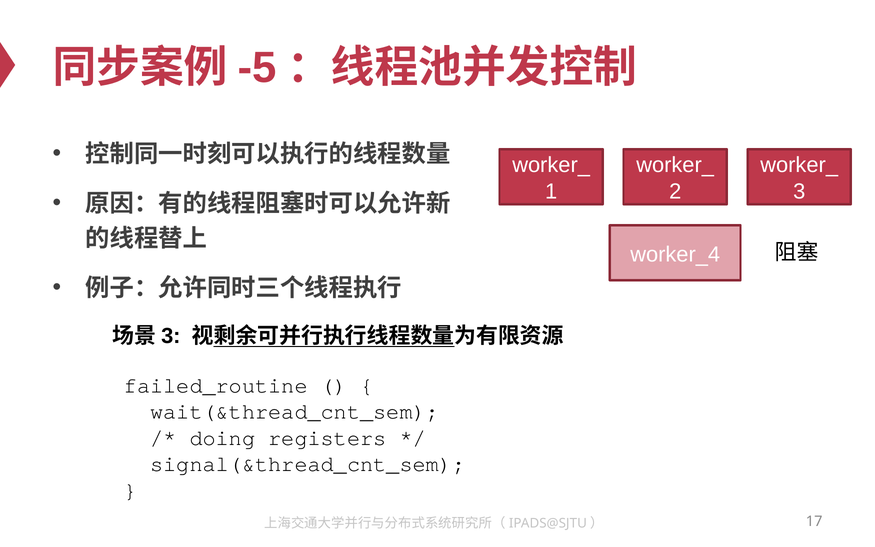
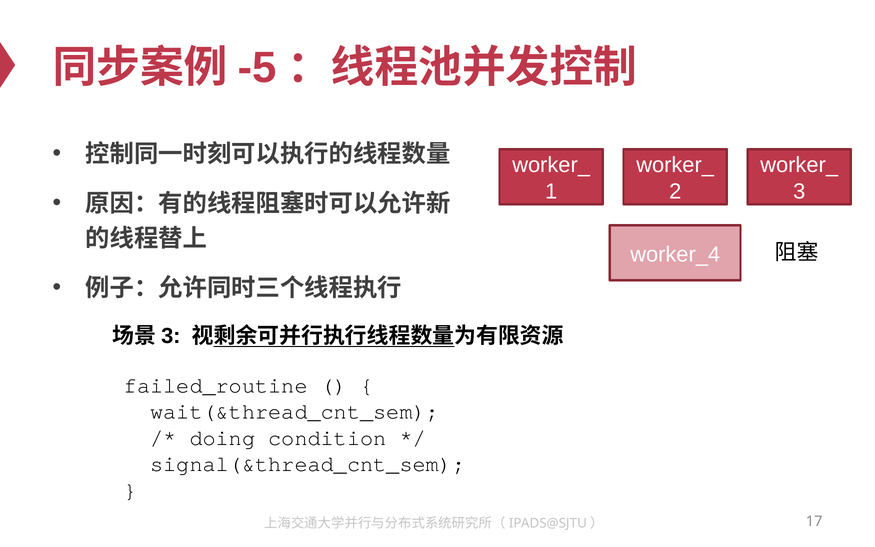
registers: registers -> condition (327, 438)
